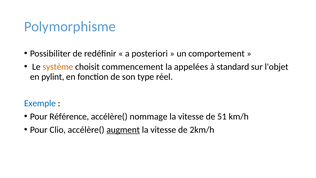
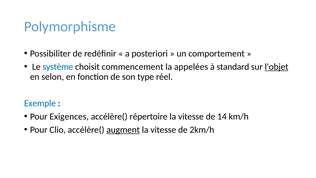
système colour: orange -> blue (58, 67)
l'objet underline: none -> present (277, 67)
pylint: pylint -> selon (53, 77)
Référence: Référence -> Exigences (69, 116)
nommage: nommage -> répertoire (149, 116)
51: 51 -> 14 (222, 116)
